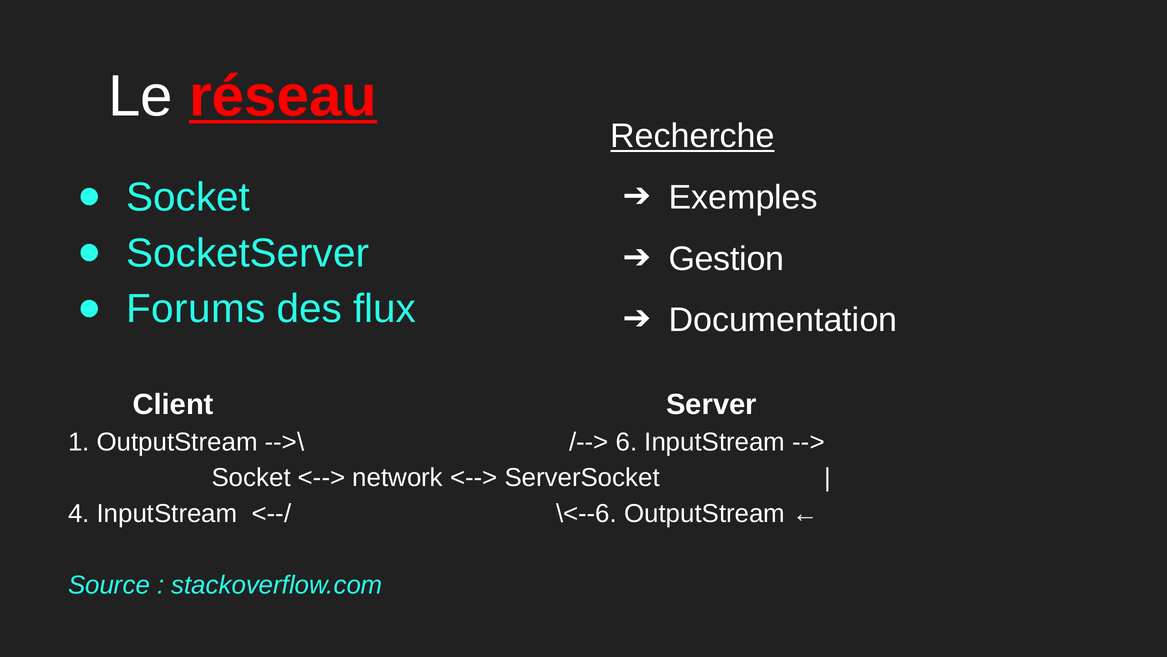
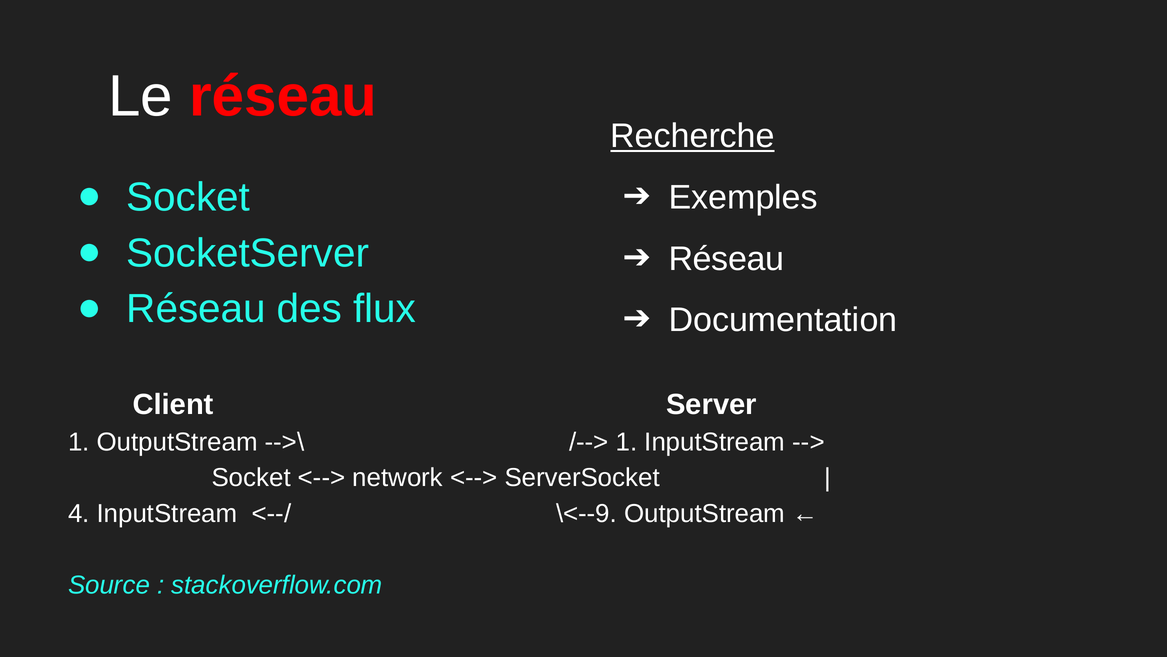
réseau underline: present -> none (283, 97)
Gestion: Gestion -> Réseau (726, 259)
Forums: Forums -> Réseau (196, 309)
6: 6 -> 1 (626, 442)
\<--6: \<--6 -> \<--9 (587, 513)
